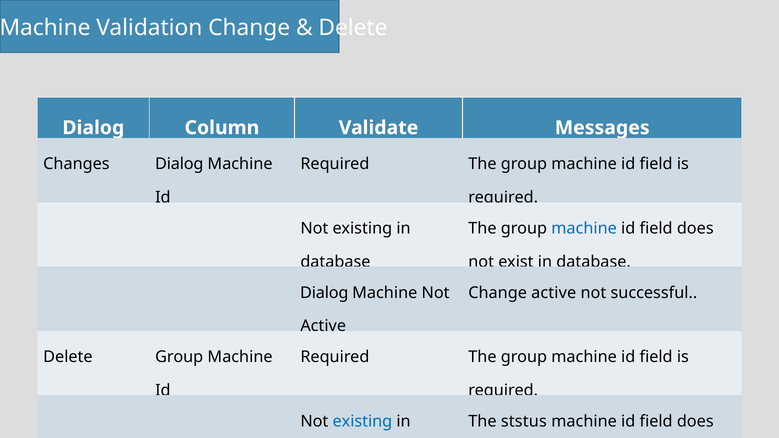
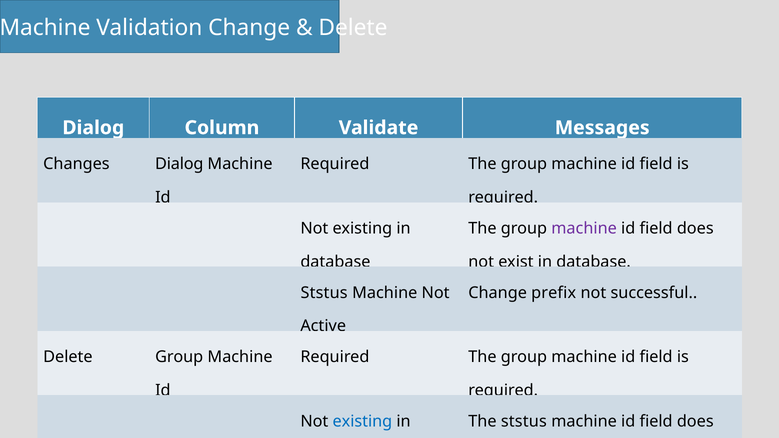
machine colour: blue -> purple (584, 228)
Dialog: Dialog -> Ststus (324, 293)
Change active: active -> prefix (554, 293)
